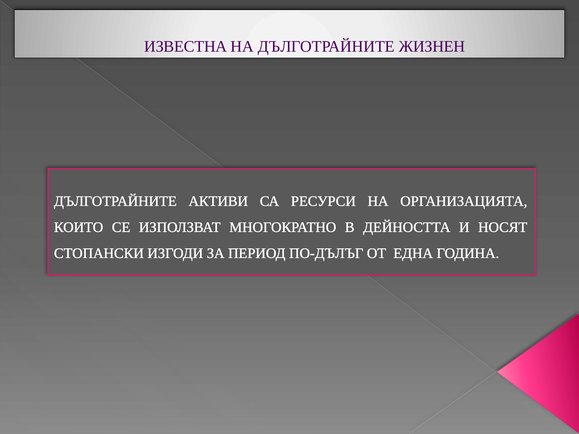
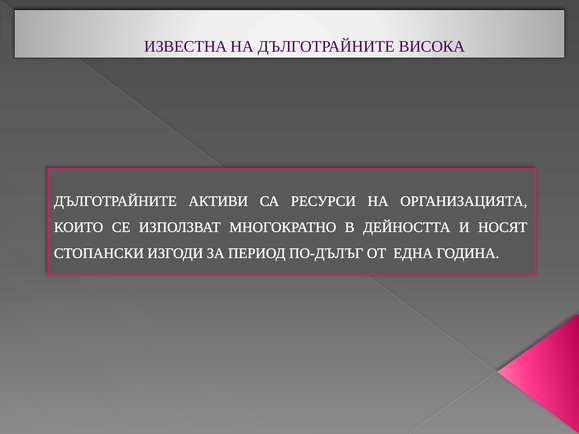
ЖИЗНЕН: ЖИЗНЕН -> ВИСОКА (432, 47)
